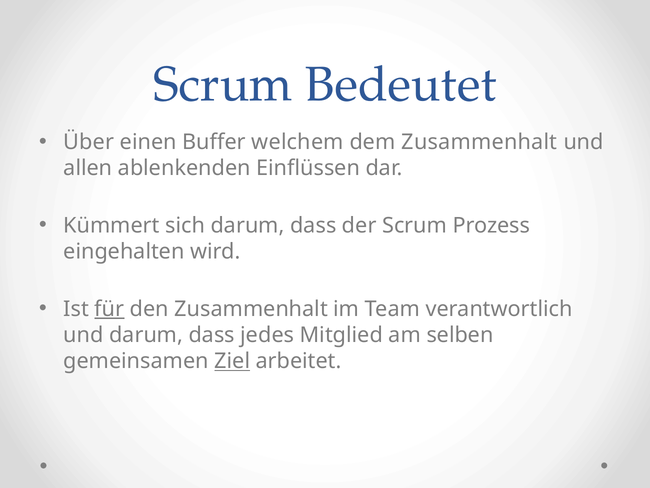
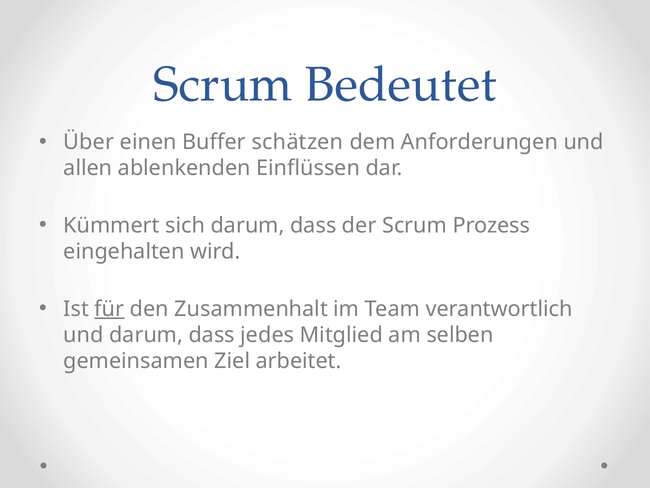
welchem: welchem -> schätzen (298, 142)
dem Zusammenhalt: Zusammenhalt -> Anforderungen (479, 142)
Ziel underline: present -> none (232, 361)
